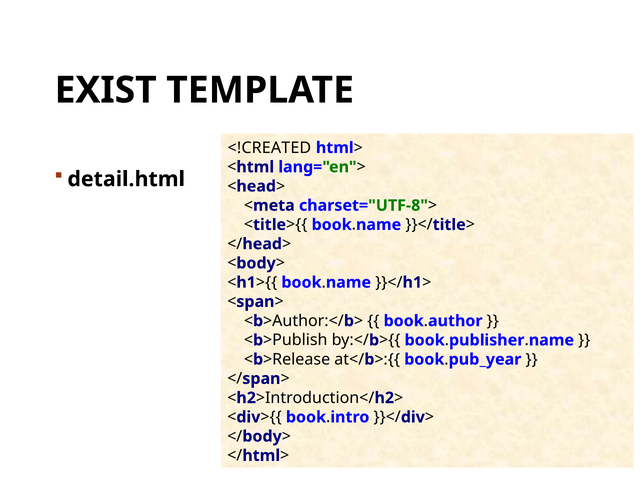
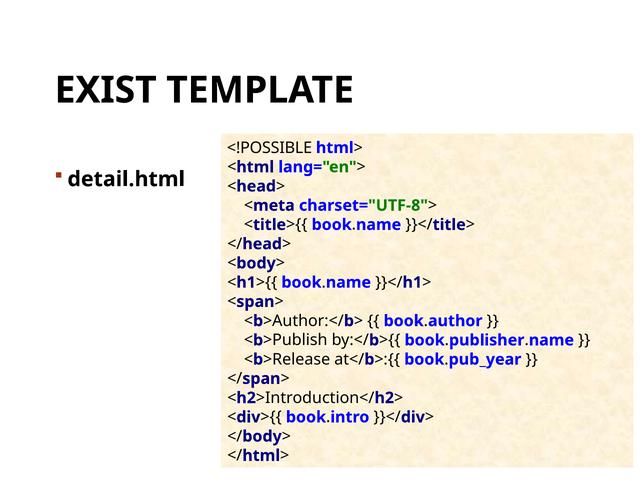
<!CREATED: <!CREATED -> <!POSSIBLE (270, 148)
